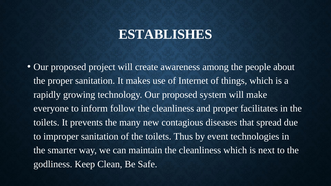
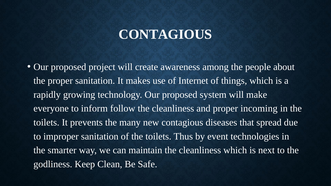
ESTABLISHES: ESTABLISHES -> CONTAGIOUS (165, 34)
facilitates: facilitates -> incoming (259, 109)
